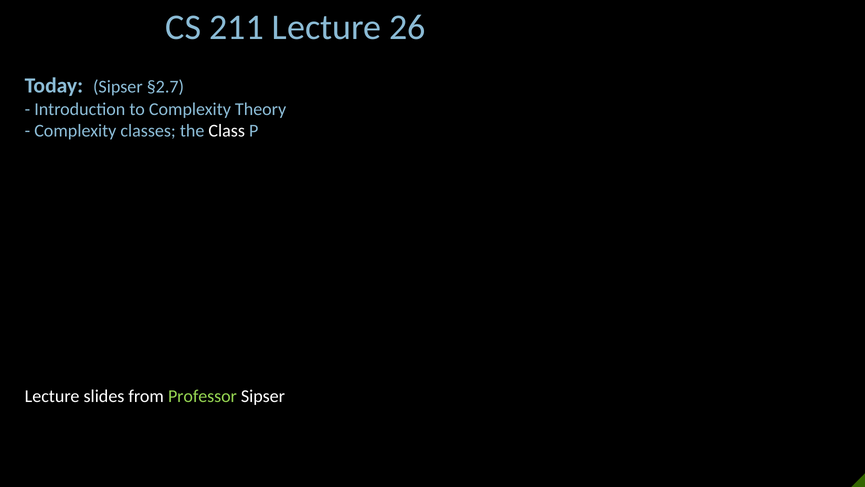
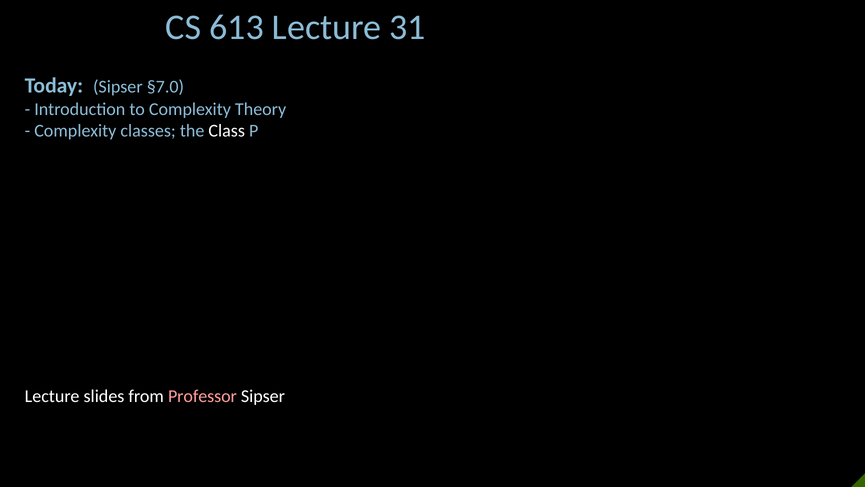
211: 211 -> 613 (237, 27)
26: 26 -> 31 (408, 27)
§2.7: §2.7 -> §7.0 (165, 87)
Professor colour: light green -> pink (202, 396)
